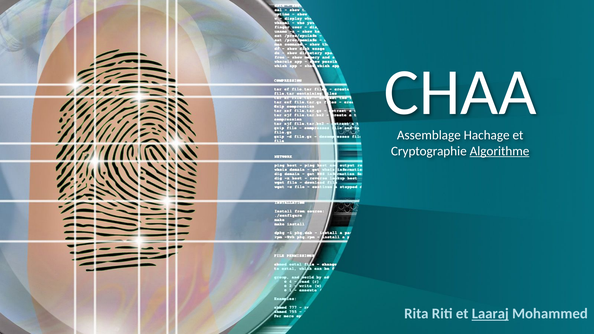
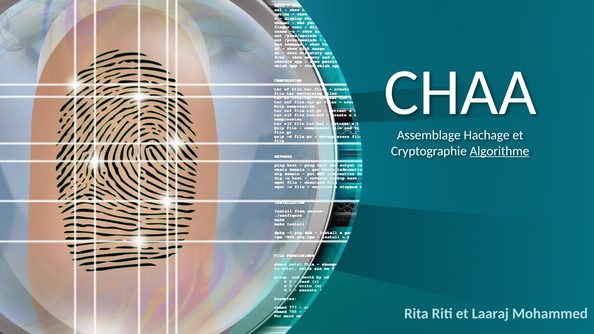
Laaraj underline: present -> none (490, 314)
